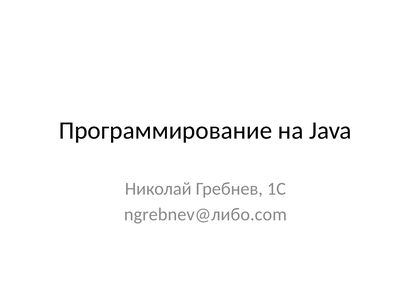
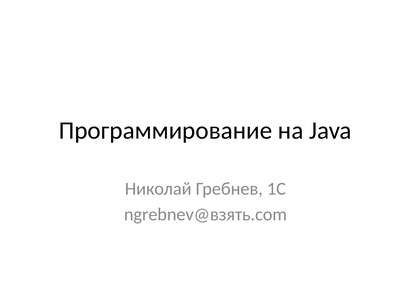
ngrebnev@либо.com: ngrebnev@либо.com -> ngrebnev@взять.com (205, 215)
